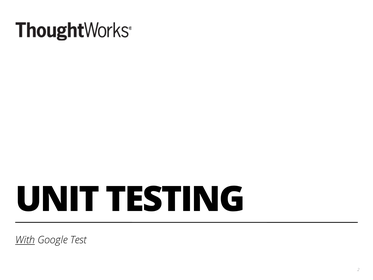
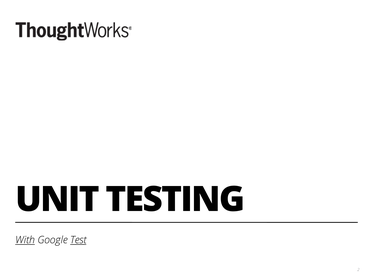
Test underline: none -> present (78, 240)
